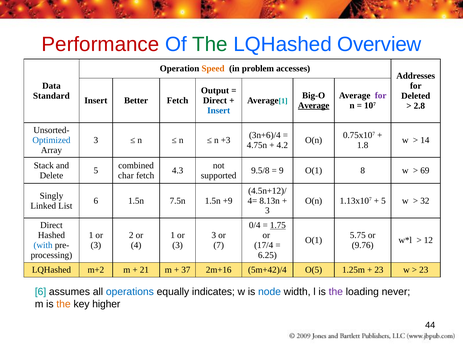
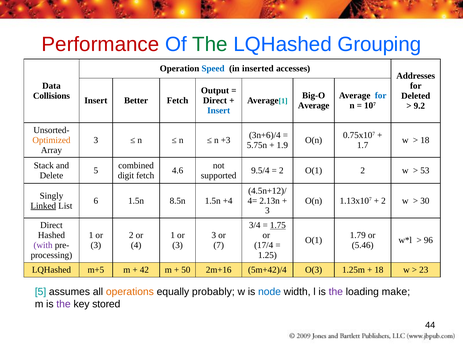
Overview: Overview -> Grouping (379, 44)
Speed colour: orange -> blue (213, 69)
problem: problem -> inserted (258, 69)
for colour: purple -> blue (381, 95)
Standard: Standard -> Collisions (51, 96)
Average underline: present -> none (314, 105)
2.8: 2.8 -> 9.2 (419, 106)
Optimized colour: blue -> orange (51, 140)
14: 14 -> 18 (425, 140)
4.75n: 4.75n -> 5.75n (257, 145)
4.2: 4.2 -> 1.9 (282, 145)
1.8: 1.8 -> 1.7 (363, 145)
4.3: 4.3 -> 4.6 (178, 170)
9.5/8: 9.5/8 -> 9.5/4 (260, 170)
9: 9 -> 2 (281, 170)
O(1 8: 8 -> 2 (363, 170)
69: 69 -> 53 (425, 170)
char: char -> digit (126, 175)
7.5n: 7.5n -> 8.5n (178, 200)
+9: +9 -> +4 (228, 200)
8.13n: 8.13n -> 2.13n (270, 200)
5: 5 -> 2 (383, 200)
32: 32 -> 30 (425, 200)
Linked underline: none -> present (43, 205)
0/4: 0/4 -> 3/4 (255, 225)
5.75: 5.75 -> 1.79 (358, 235)
12: 12 -> 96 (428, 240)
with colour: blue -> purple (43, 245)
9.76: 9.76 -> 5.46 (363, 245)
6.25: 6.25 -> 1.25 (267, 255)
m+2: m+2 -> m+5 (96, 269)
21: 21 -> 42 (144, 269)
37: 37 -> 50 (186, 269)
O(5: O(5 -> O(3 (314, 269)
23: 23 -> 18 (379, 269)
6: 6 -> 5 (41, 291)
operations colour: blue -> orange (130, 291)
indicates: indicates -> probably (213, 291)
never: never -> make (396, 291)
the colour: orange -> purple (64, 303)
higher: higher -> stored (106, 303)
